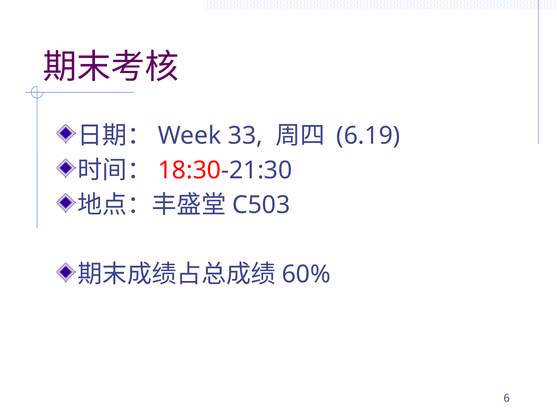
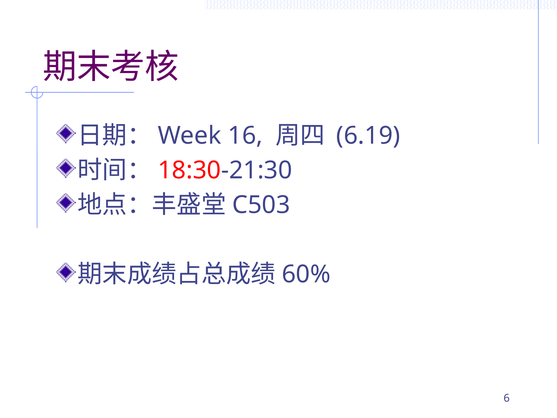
33: 33 -> 16 (245, 135)
